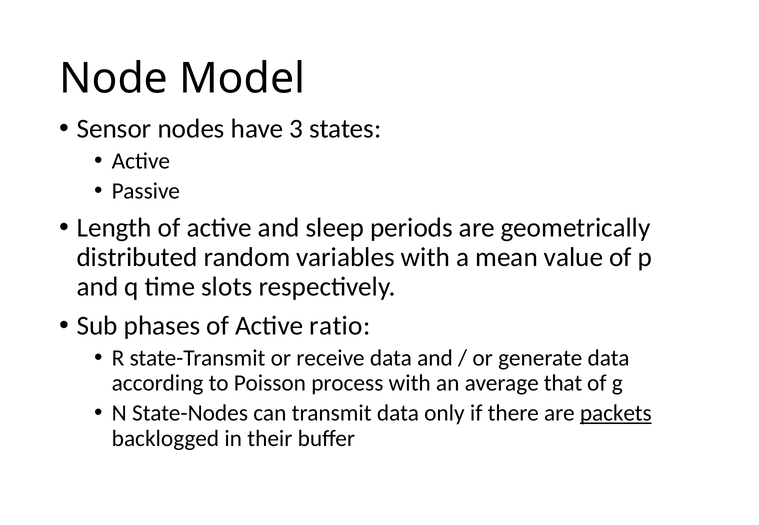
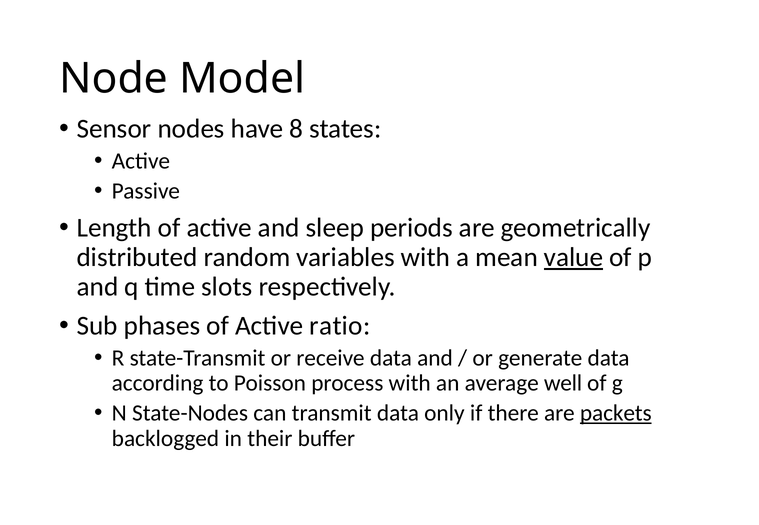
3: 3 -> 8 (296, 129)
value underline: none -> present (573, 258)
that: that -> well (563, 383)
